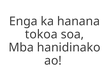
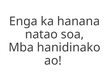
tokoa: tokoa -> natao (41, 34)
